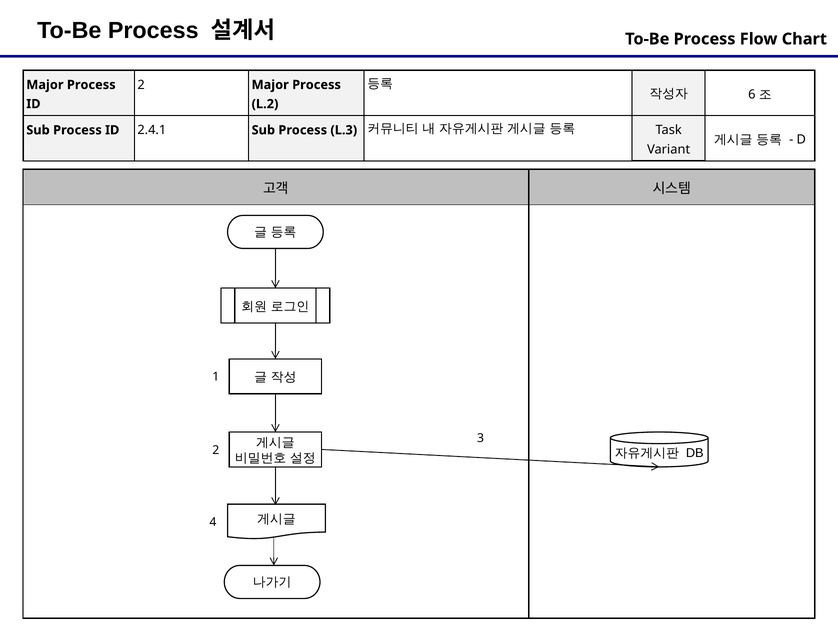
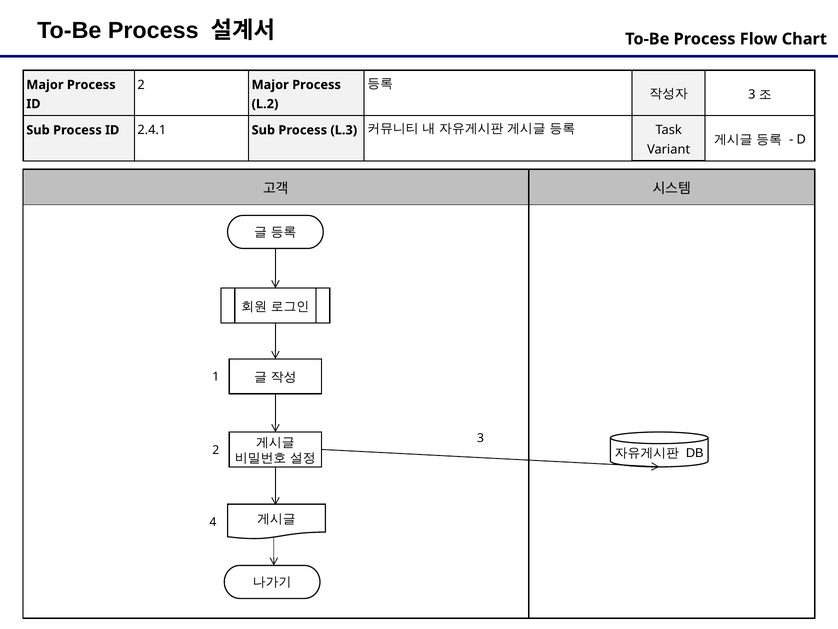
6: 6 -> 3 (752, 94)
